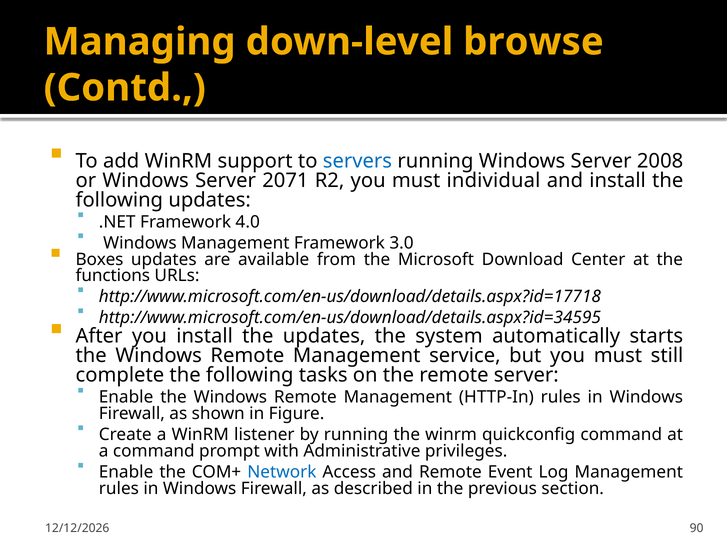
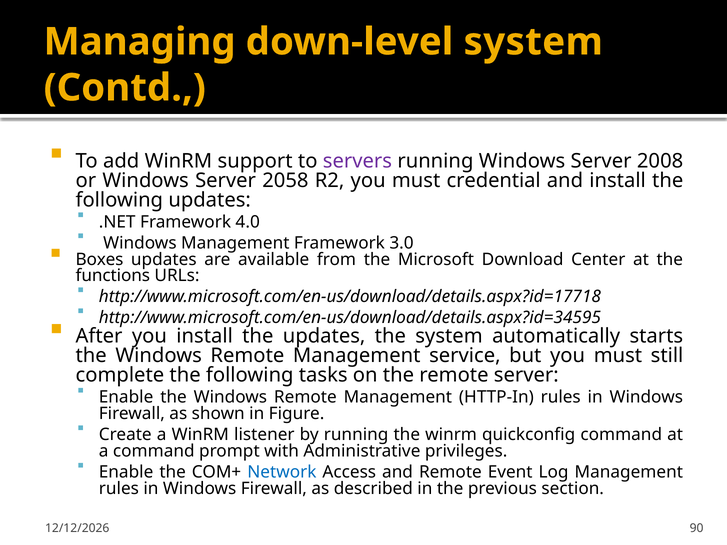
down-level browse: browse -> system (533, 42)
servers colour: blue -> purple (357, 161)
2071: 2071 -> 2058 (285, 181)
individual: individual -> credential (494, 181)
